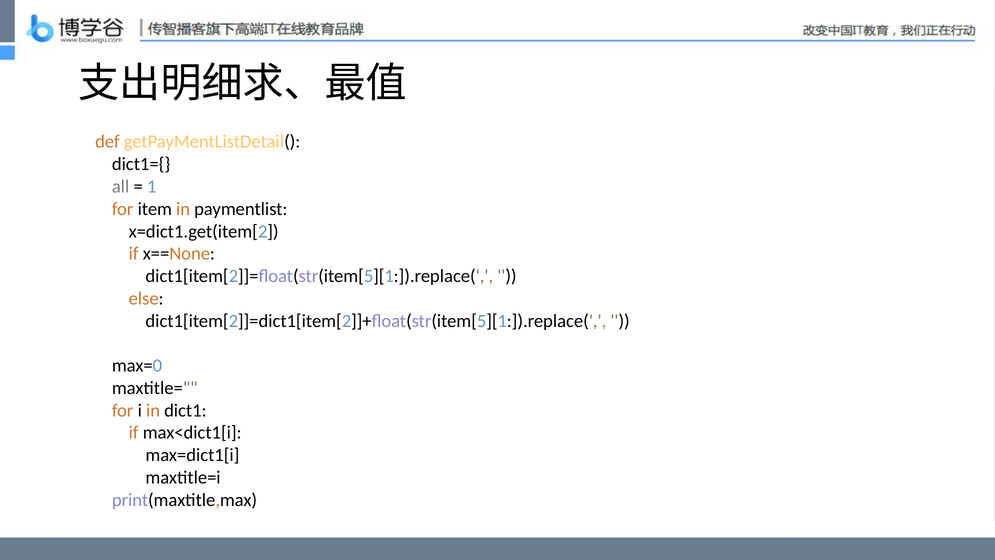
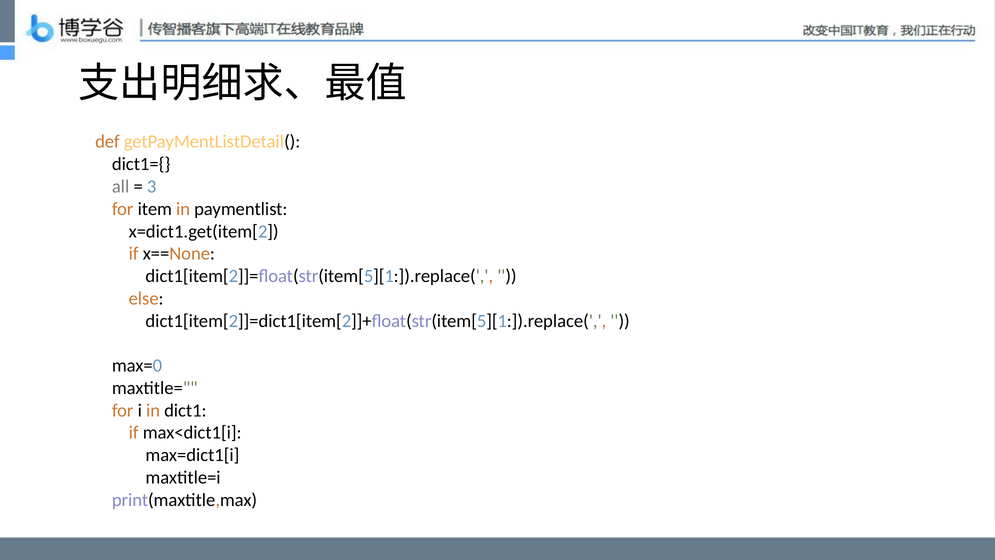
1: 1 -> 3 (152, 187)
